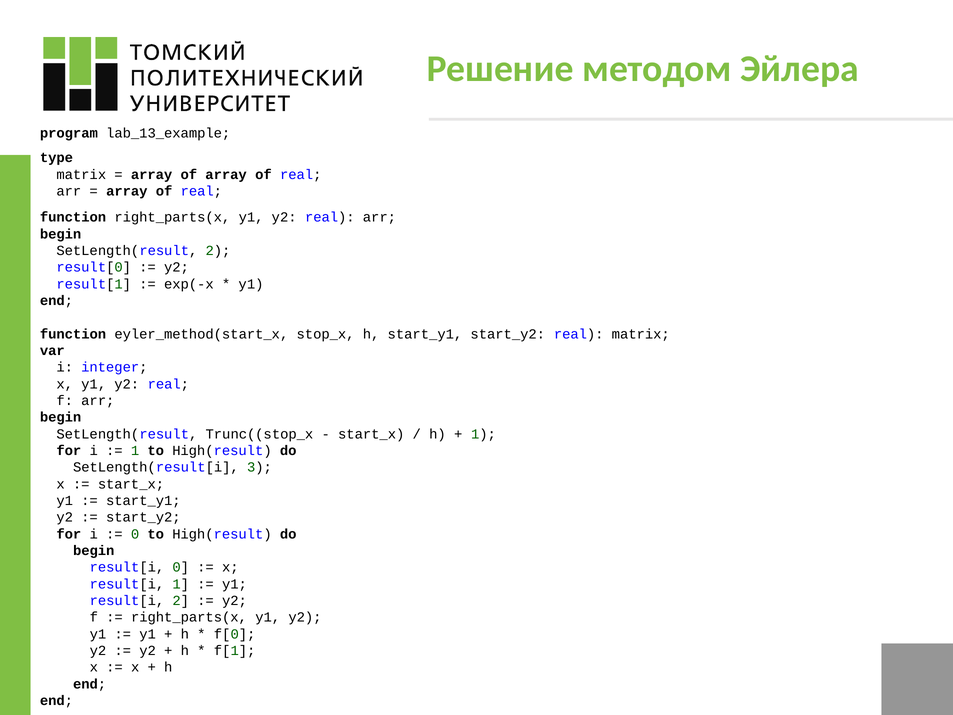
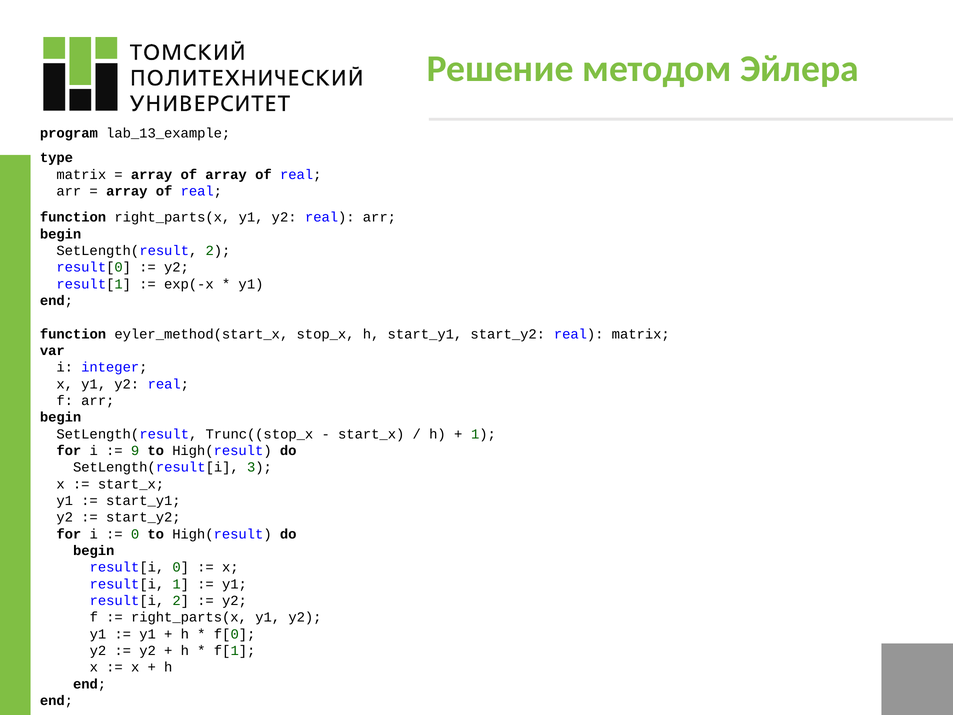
1: 1 -> 9 (135, 450)
